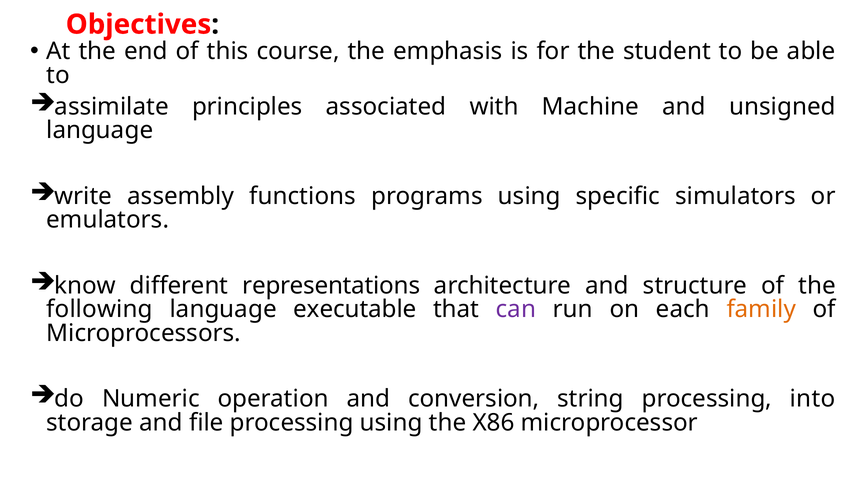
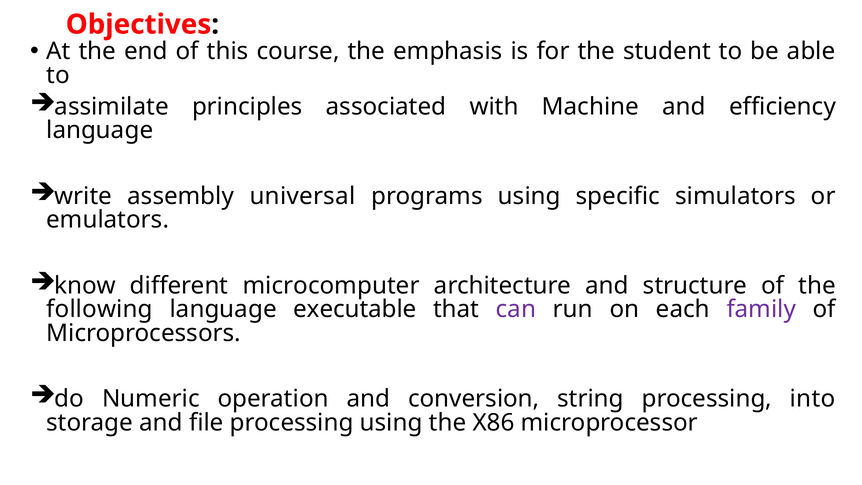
unsigned: unsigned -> efficiency (783, 107)
functions: functions -> universal (303, 196)
representations: representations -> microcomputer (331, 286)
family colour: orange -> purple (761, 309)
